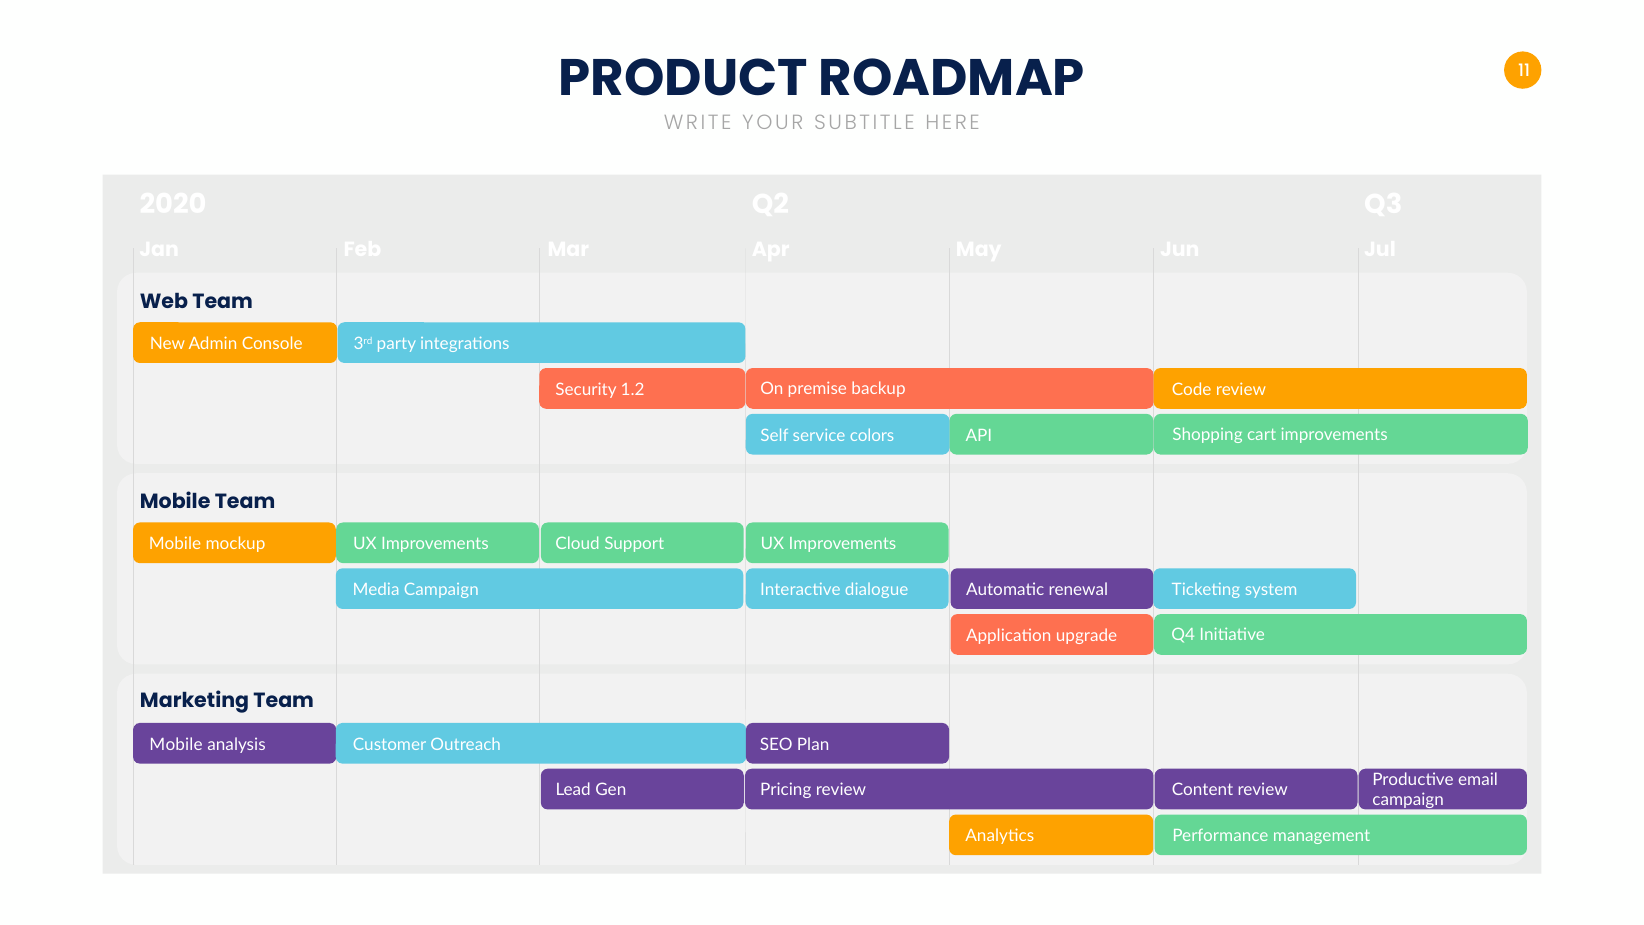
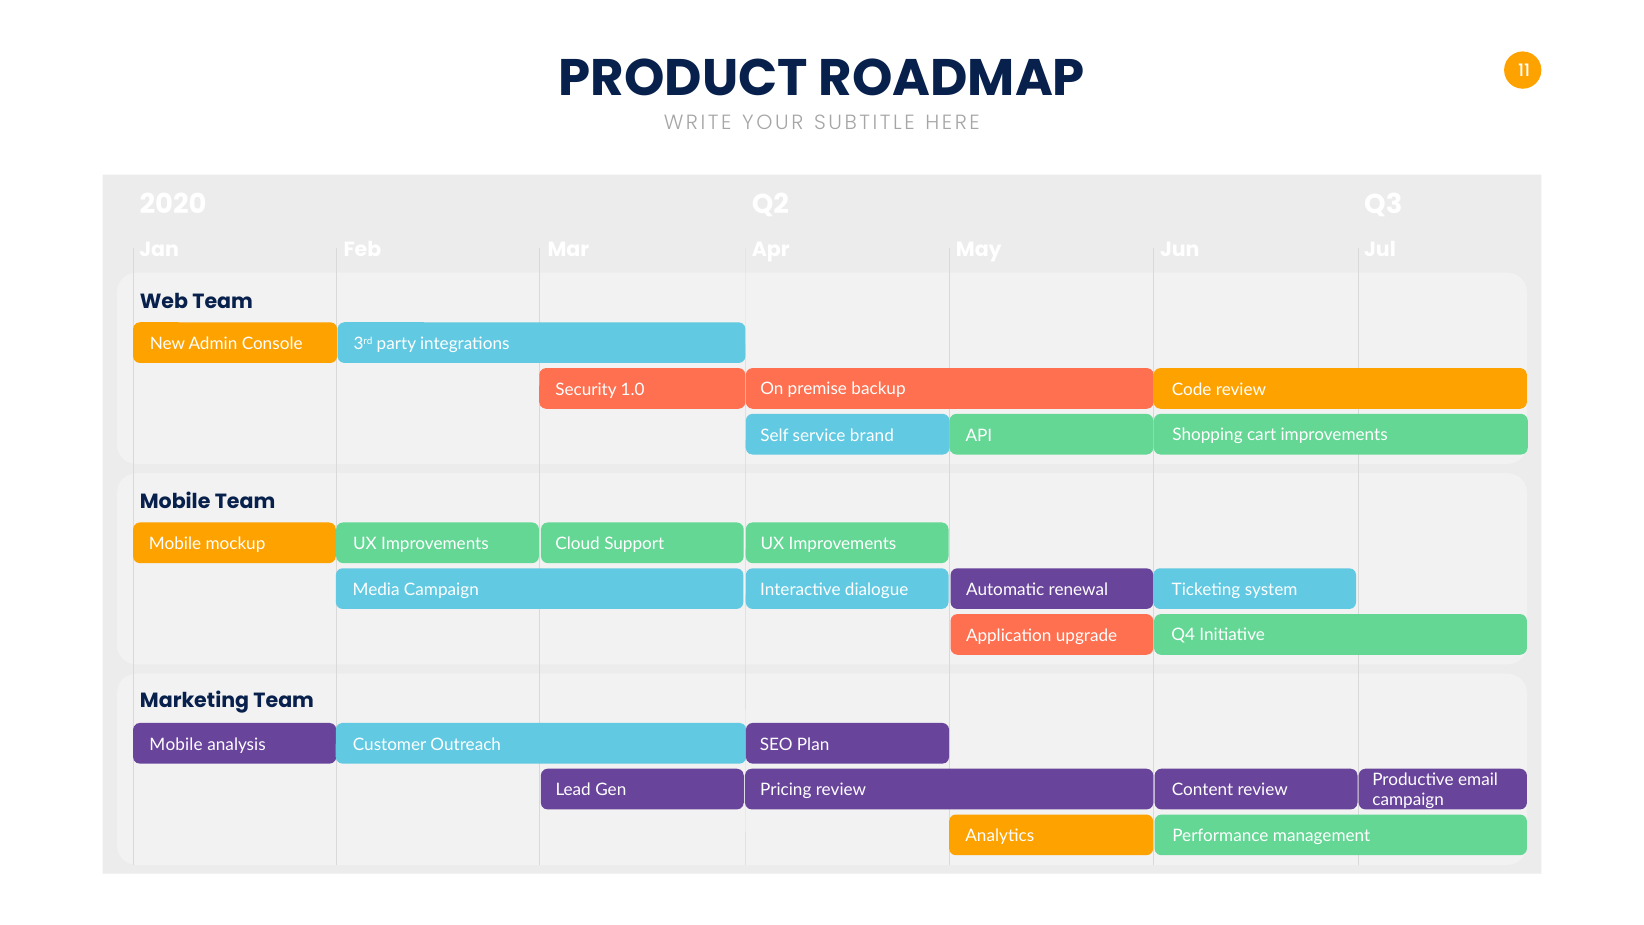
1.2: 1.2 -> 1.0 (633, 390)
colors: colors -> brand (872, 435)
